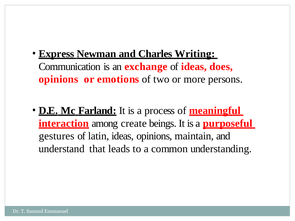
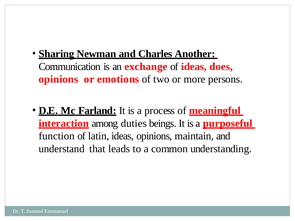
Express: Express -> Sharing (56, 54)
Writing: Writing -> Another (195, 54)
create: create -> duties (134, 123)
gestures: gestures -> function (57, 136)
